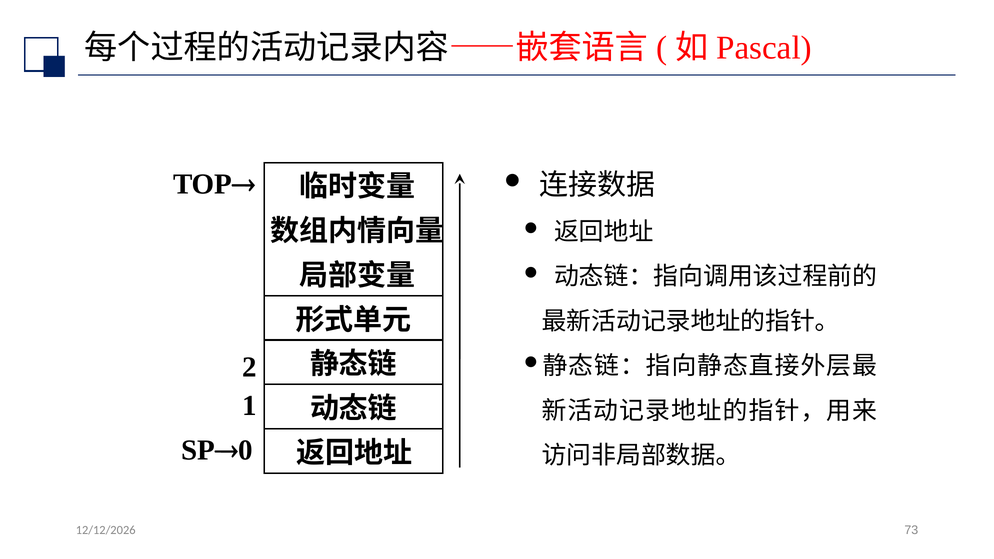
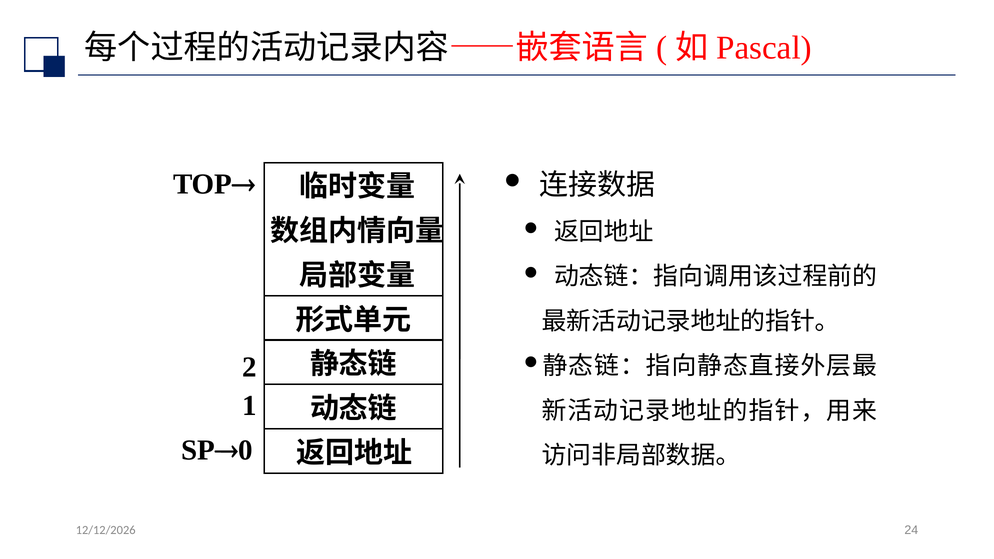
73: 73 -> 24 (911, 530)
